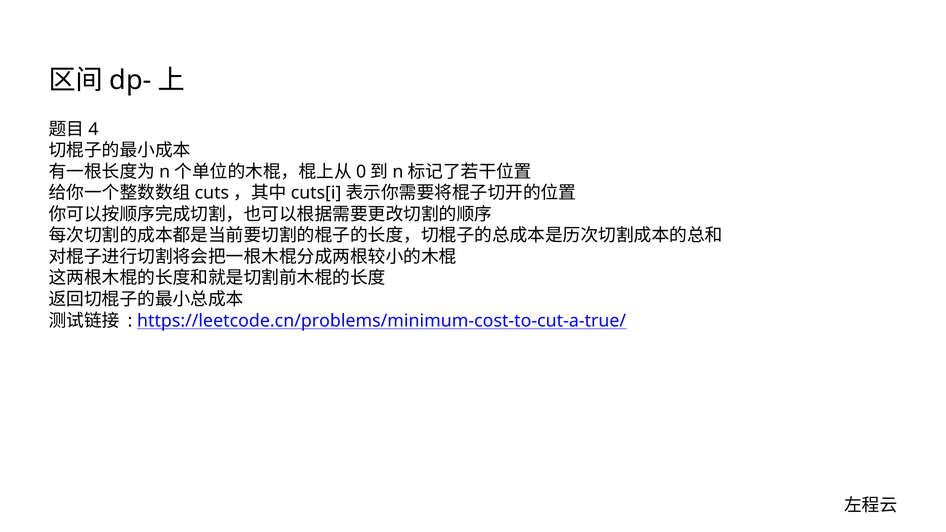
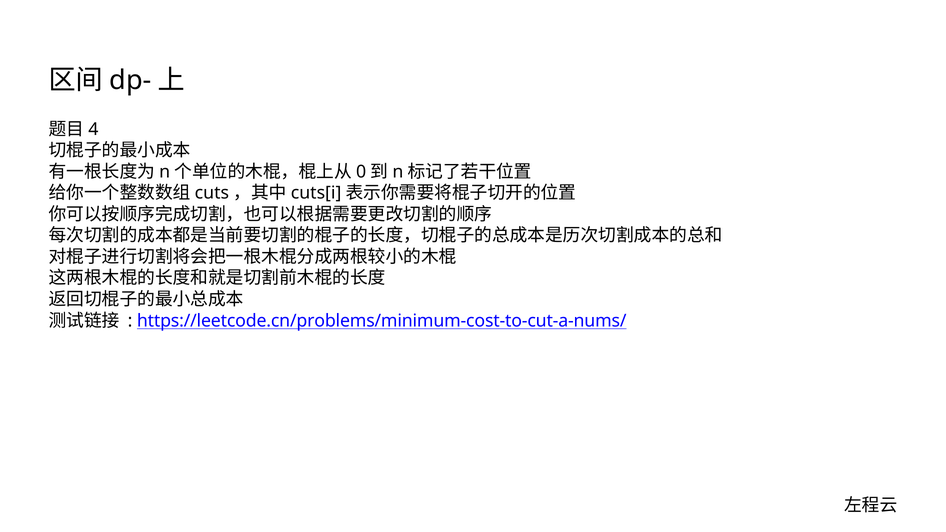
https://leetcode.cn/problems/minimum-cost-to-cut-a-true/: https://leetcode.cn/problems/minimum-cost-to-cut-a-true/ -> https://leetcode.cn/problems/minimum-cost-to-cut-a-nums/ (382, 321)
